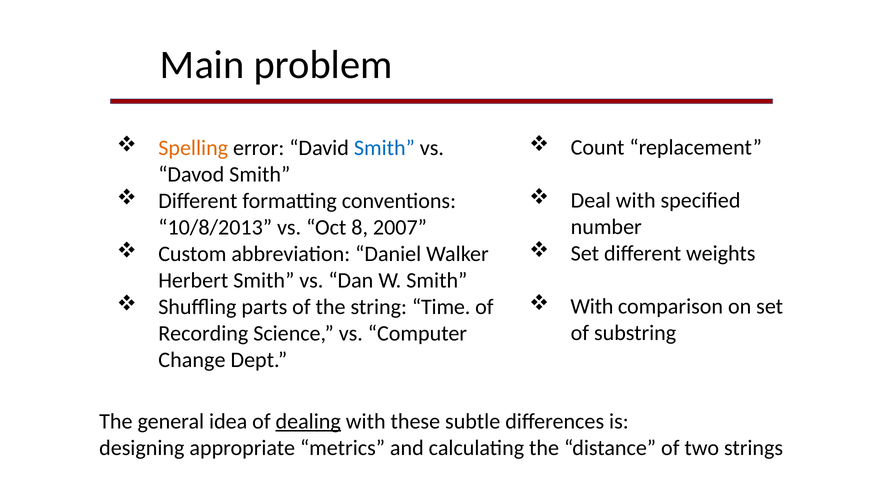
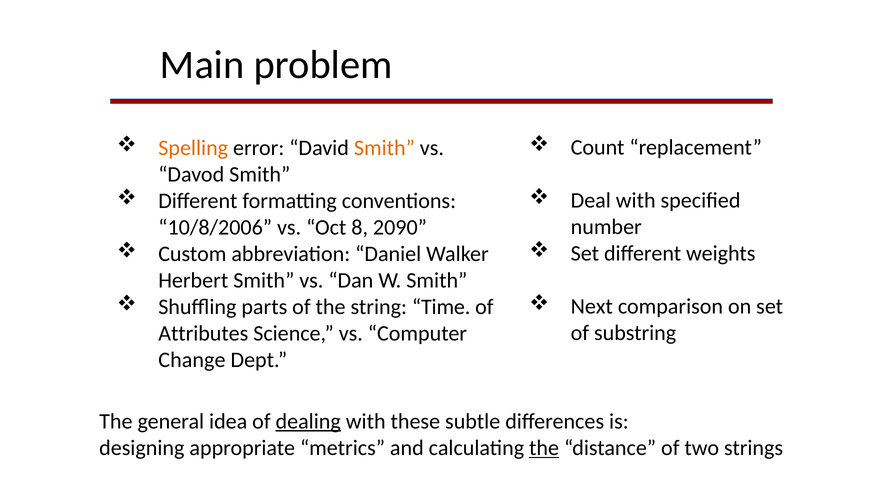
Smith colour: blue -> orange (384, 148)
10/8/2013: 10/8/2013 -> 10/8/2006 (215, 227)
2007: 2007 -> 2090 (400, 227)
With: With -> Next (592, 306)
Recording: Recording -> Attributes (203, 333)
the underline: none -> present (544, 448)
